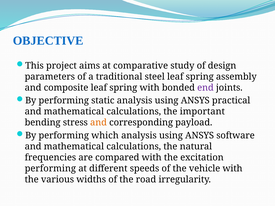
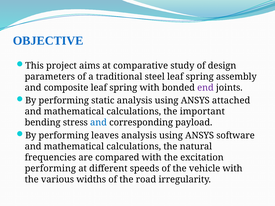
practical: practical -> attached (231, 101)
and colour: orange -> blue (99, 123)
which: which -> leaves (105, 136)
